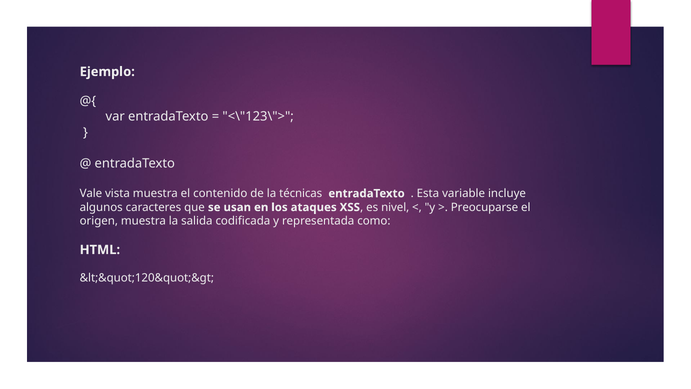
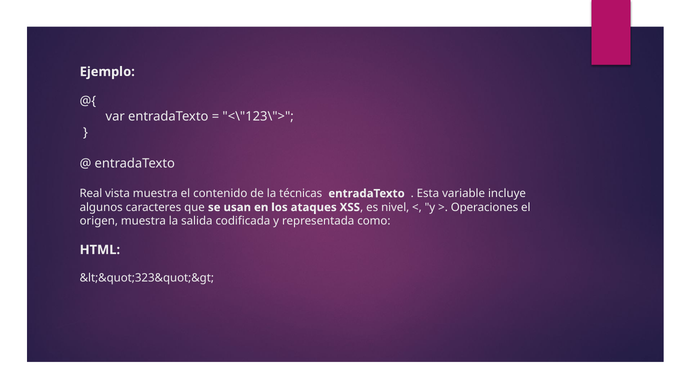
Vale: Vale -> Real (91, 193)
Preocuparse: Preocuparse -> Operaciones (484, 207)
&lt;&quot;120&quot;&gt: &lt;&quot;120&quot;&gt -> &lt;&quot;323&quot;&gt (147, 278)
